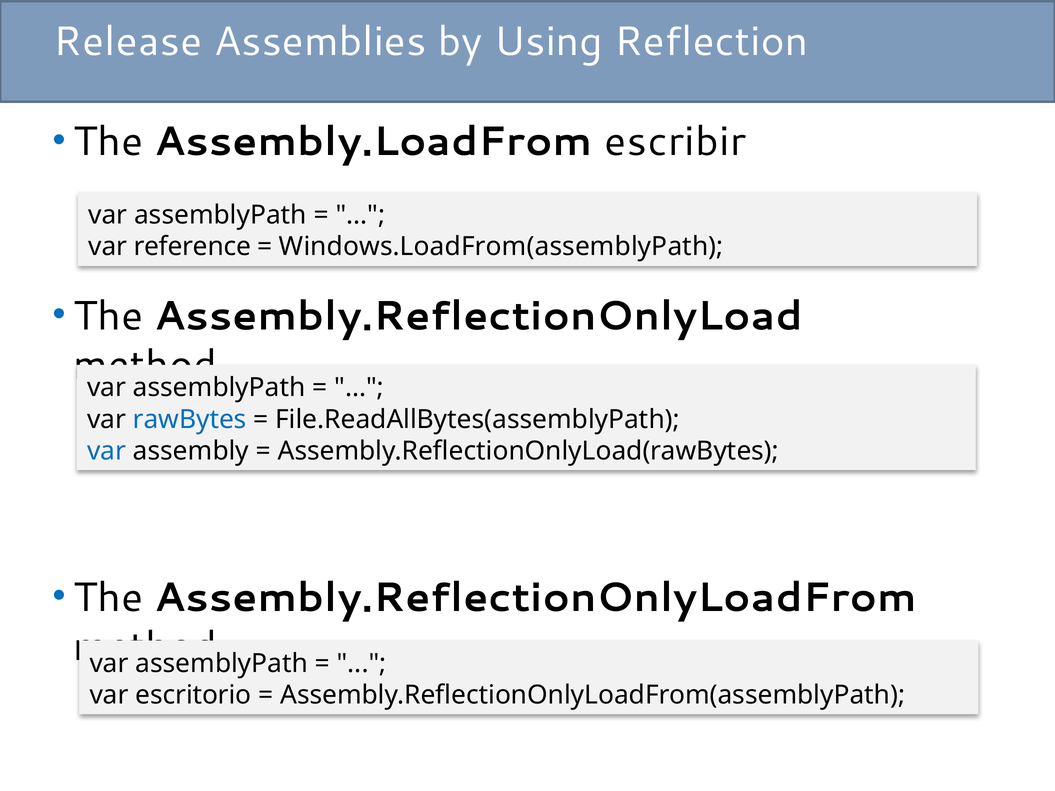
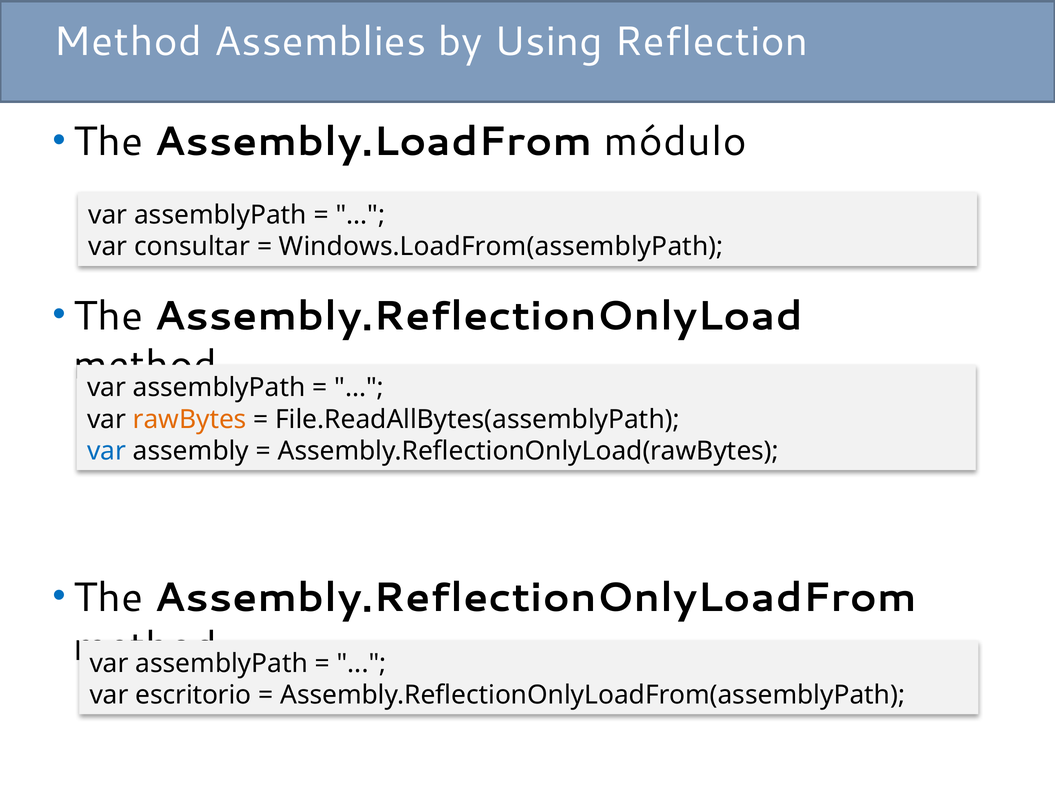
Release: Release -> Method (128, 42)
escribir: escribir -> módulo (675, 142)
reference: reference -> consultar (192, 247)
rawBytes colour: blue -> orange (190, 419)
